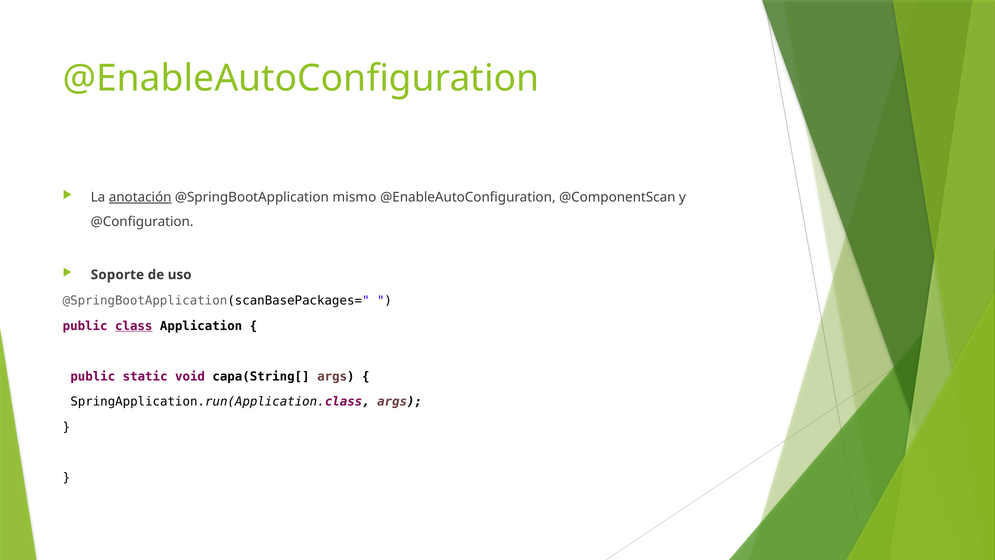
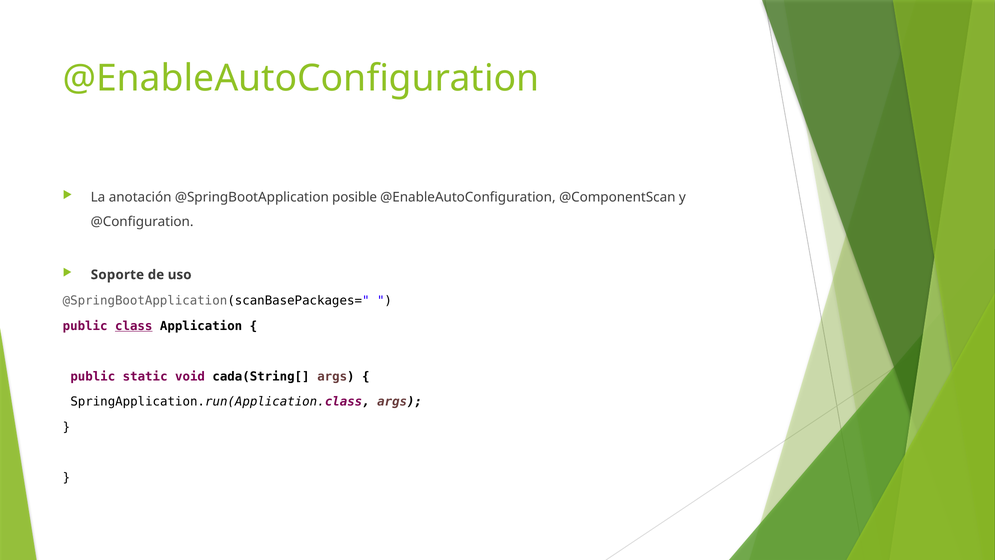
anotación underline: present -> none (140, 197)
mismo: mismo -> posible (355, 197)
capa(String[: capa(String[ -> cada(String[ (261, 376)
